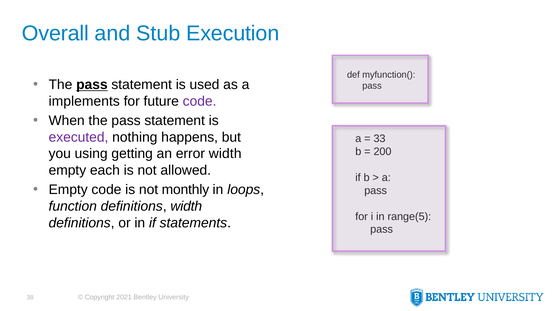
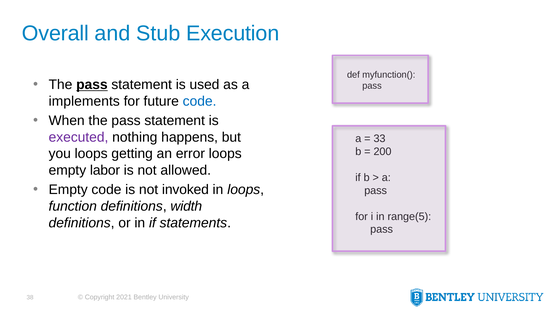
code colour: purple -> blue (200, 101)
you using: using -> loops (91, 153)
error width: width -> loops (225, 153)
each: each -> labor (105, 170)
monthly: monthly -> invoked (185, 189)
